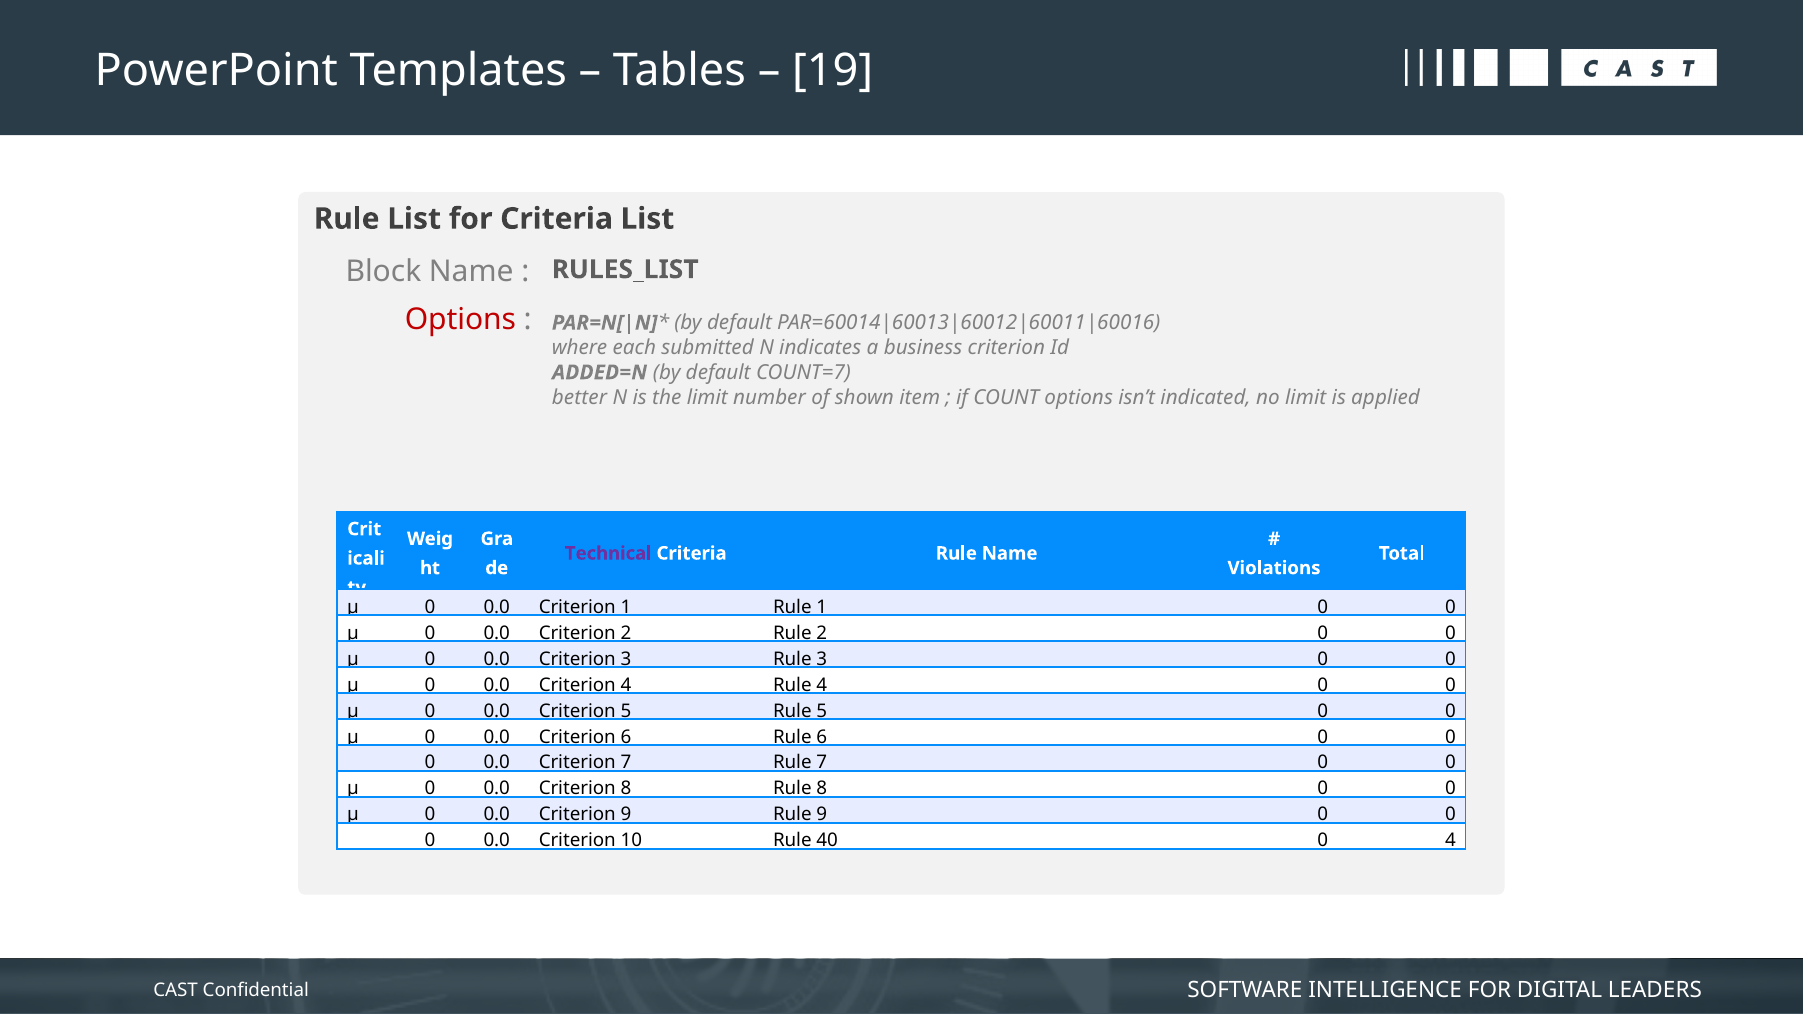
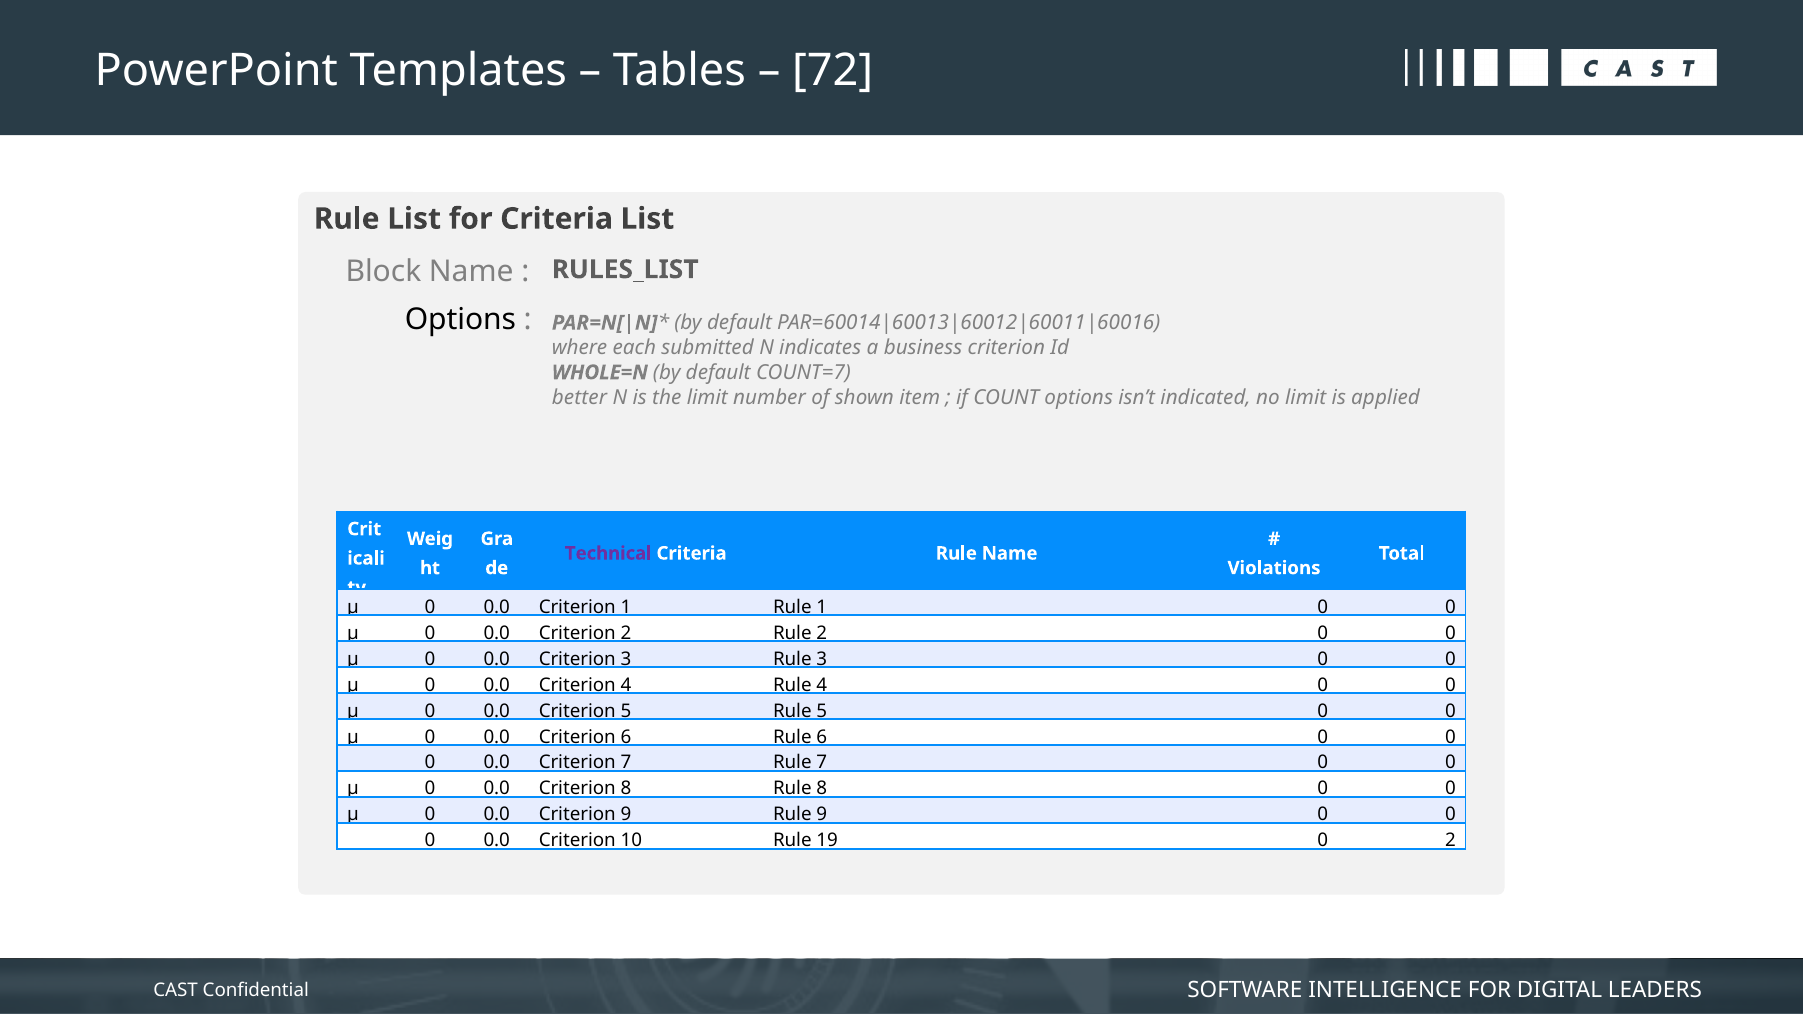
19: 19 -> 72 (833, 70)
Options colour: red -> black (460, 319)
ADDED=N: ADDED=N -> WHOLE=N (600, 373)
40: 40 -> 19 (827, 841)
0 4: 4 -> 2 (1450, 841)
